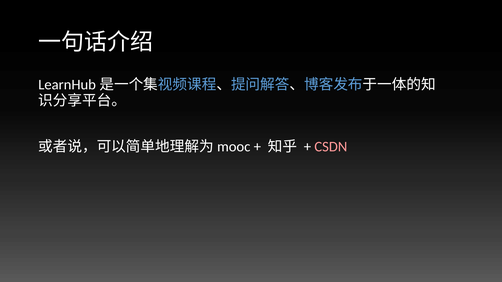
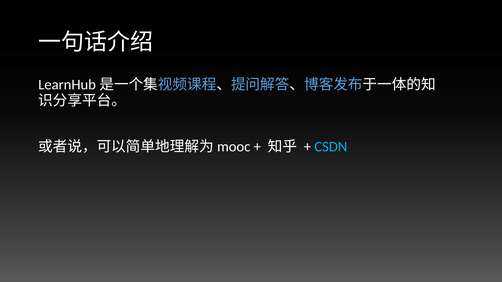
CSDN colour: pink -> light blue (331, 147)
